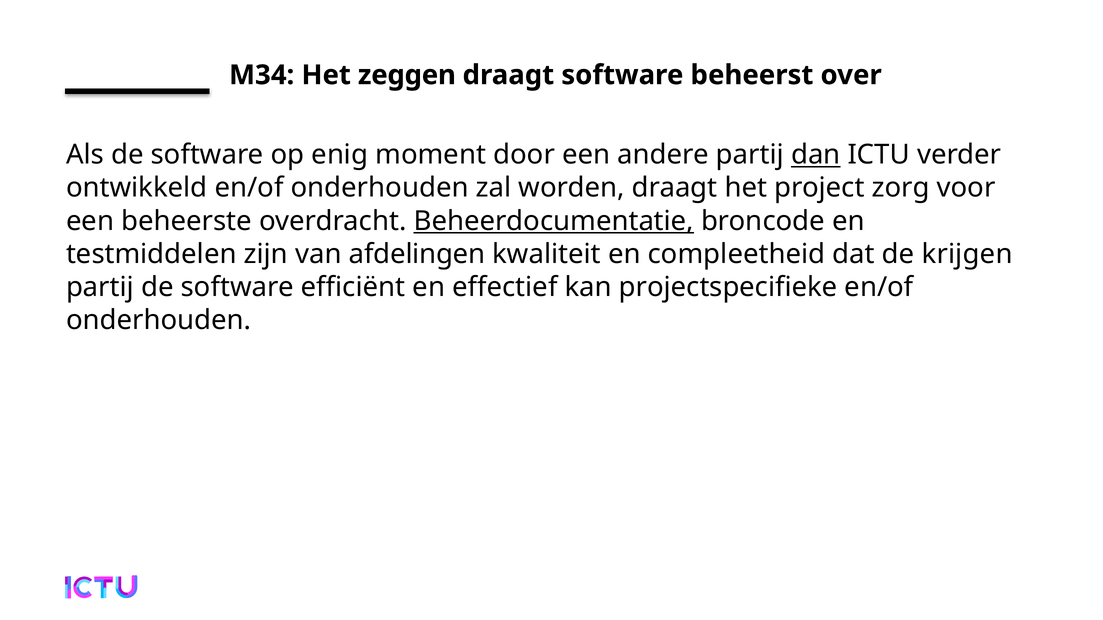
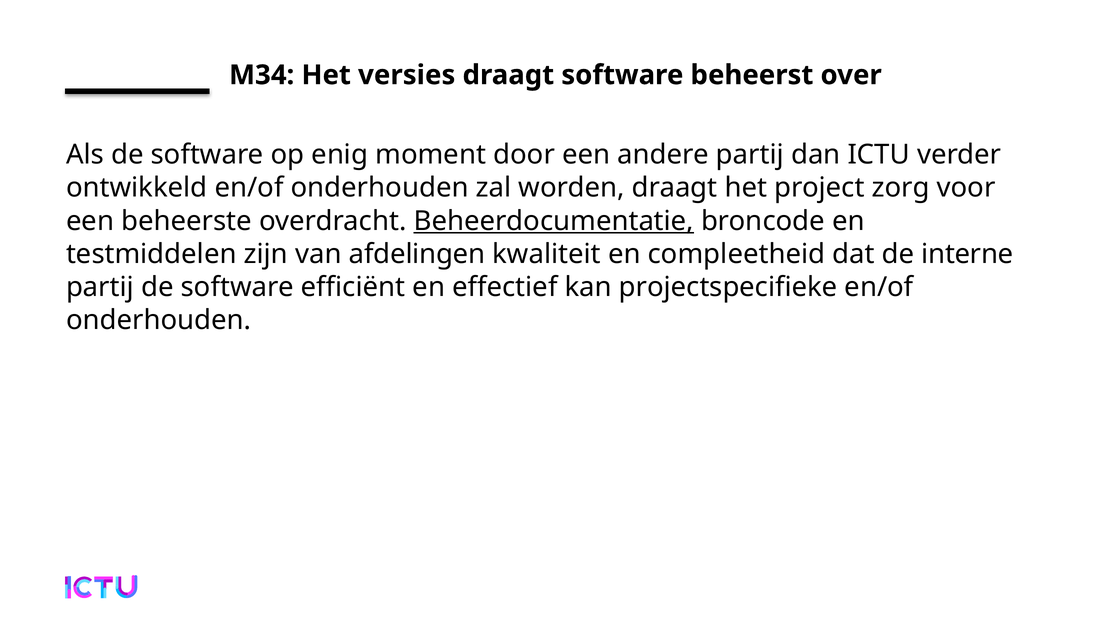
zeggen: zeggen -> versies (407, 75)
dan underline: present -> none (816, 155)
krijgen: krijgen -> interne (967, 254)
